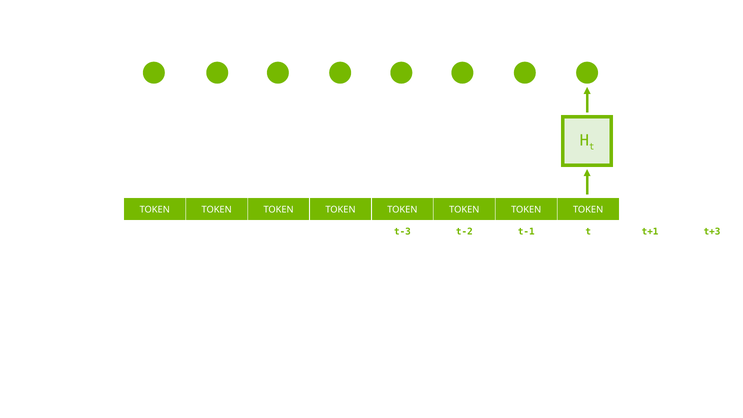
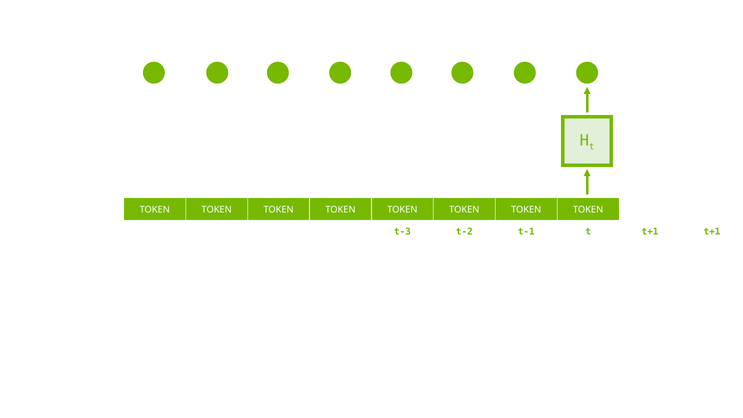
t+1 t+3: t+3 -> t+1 (712, 232)
